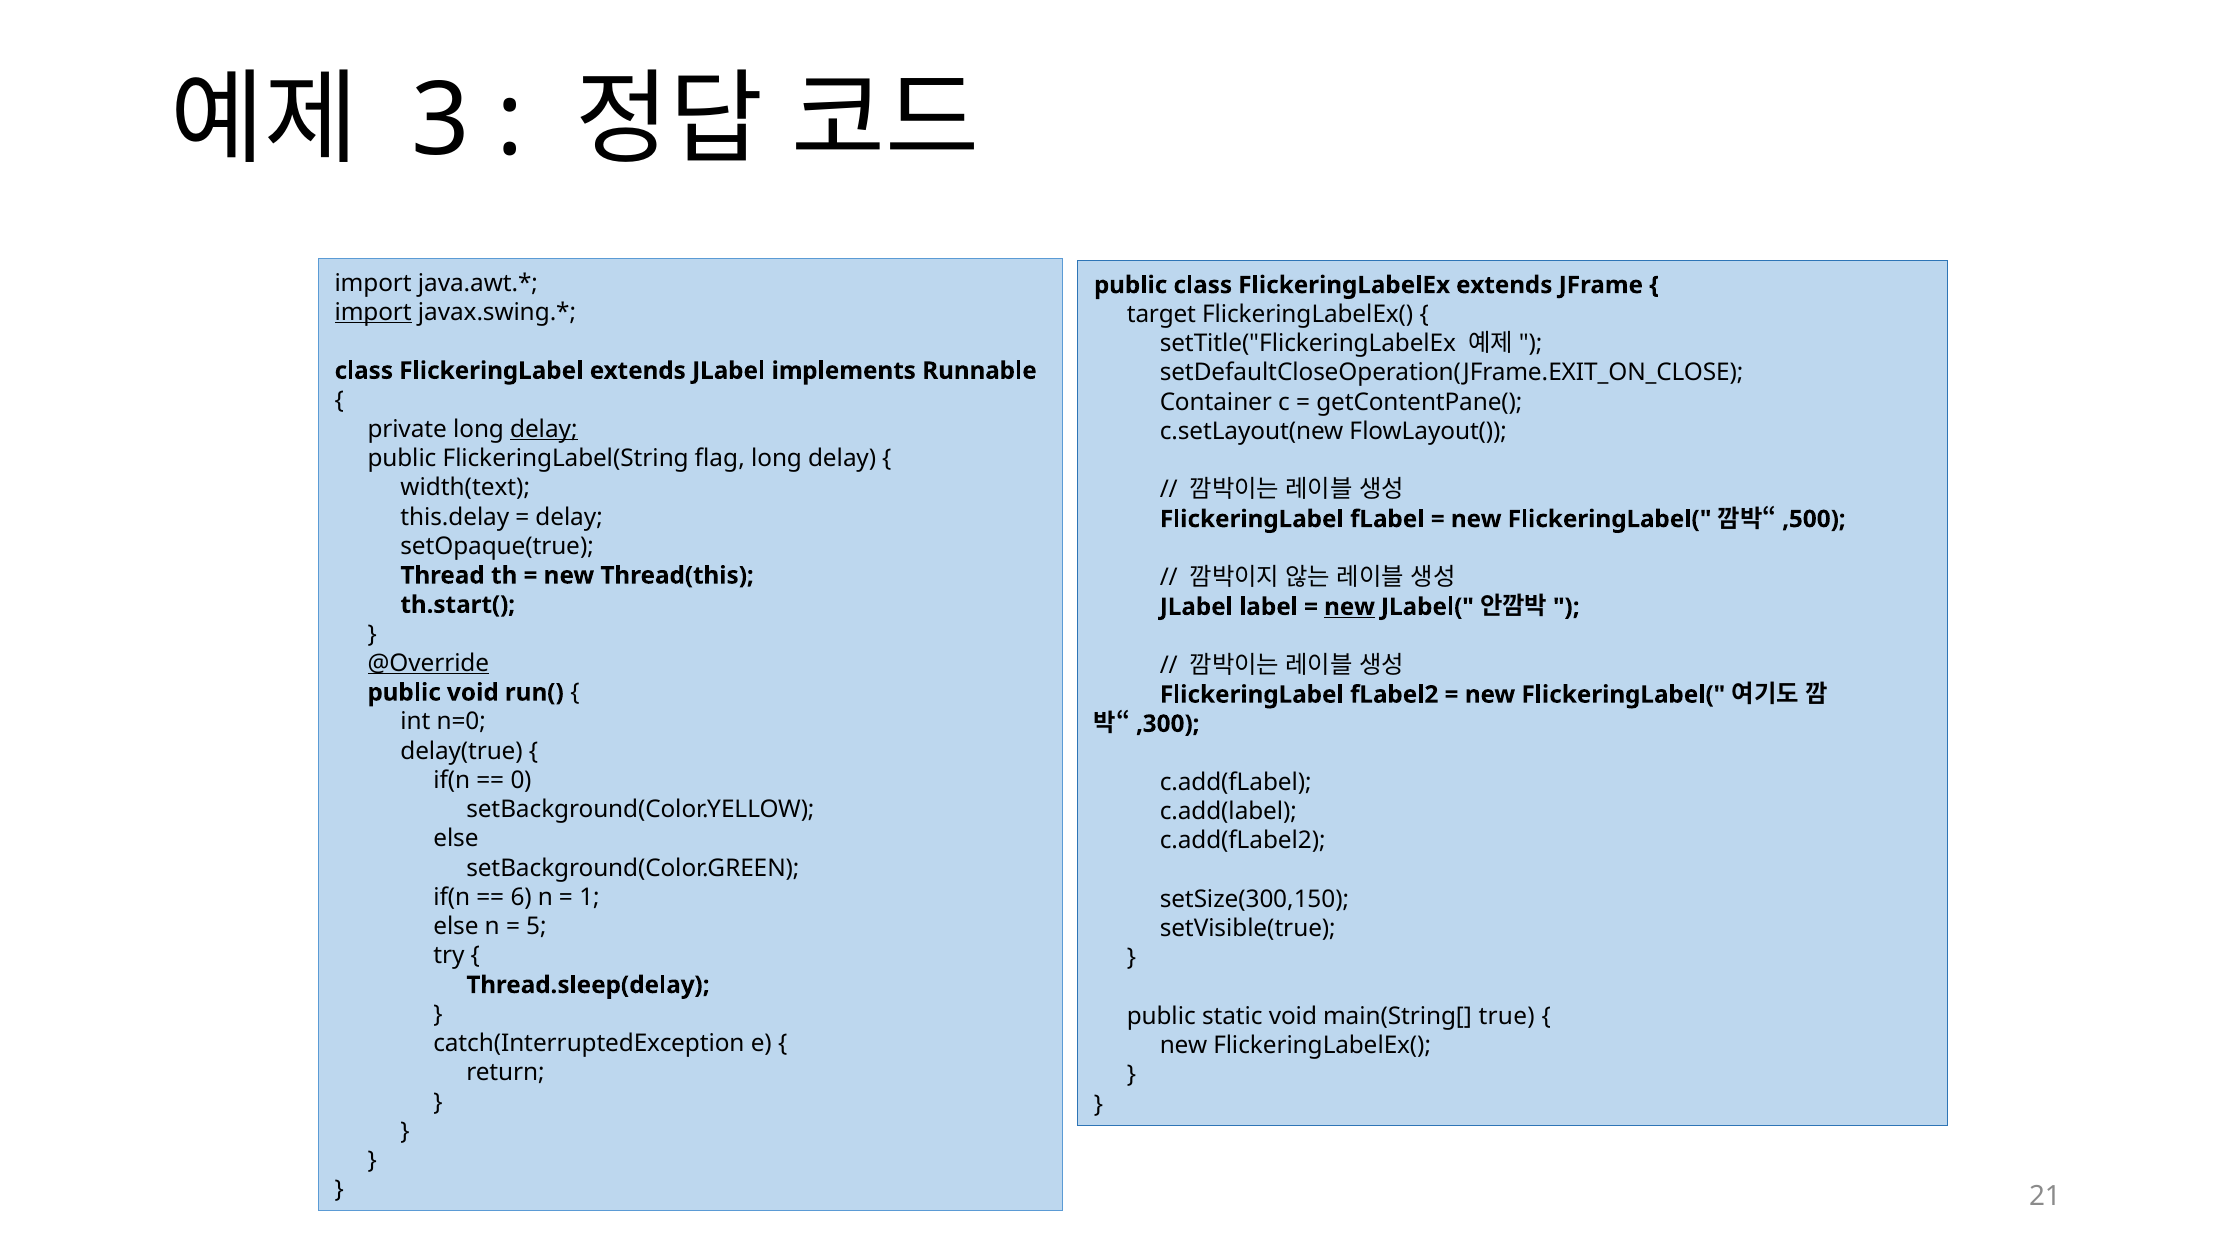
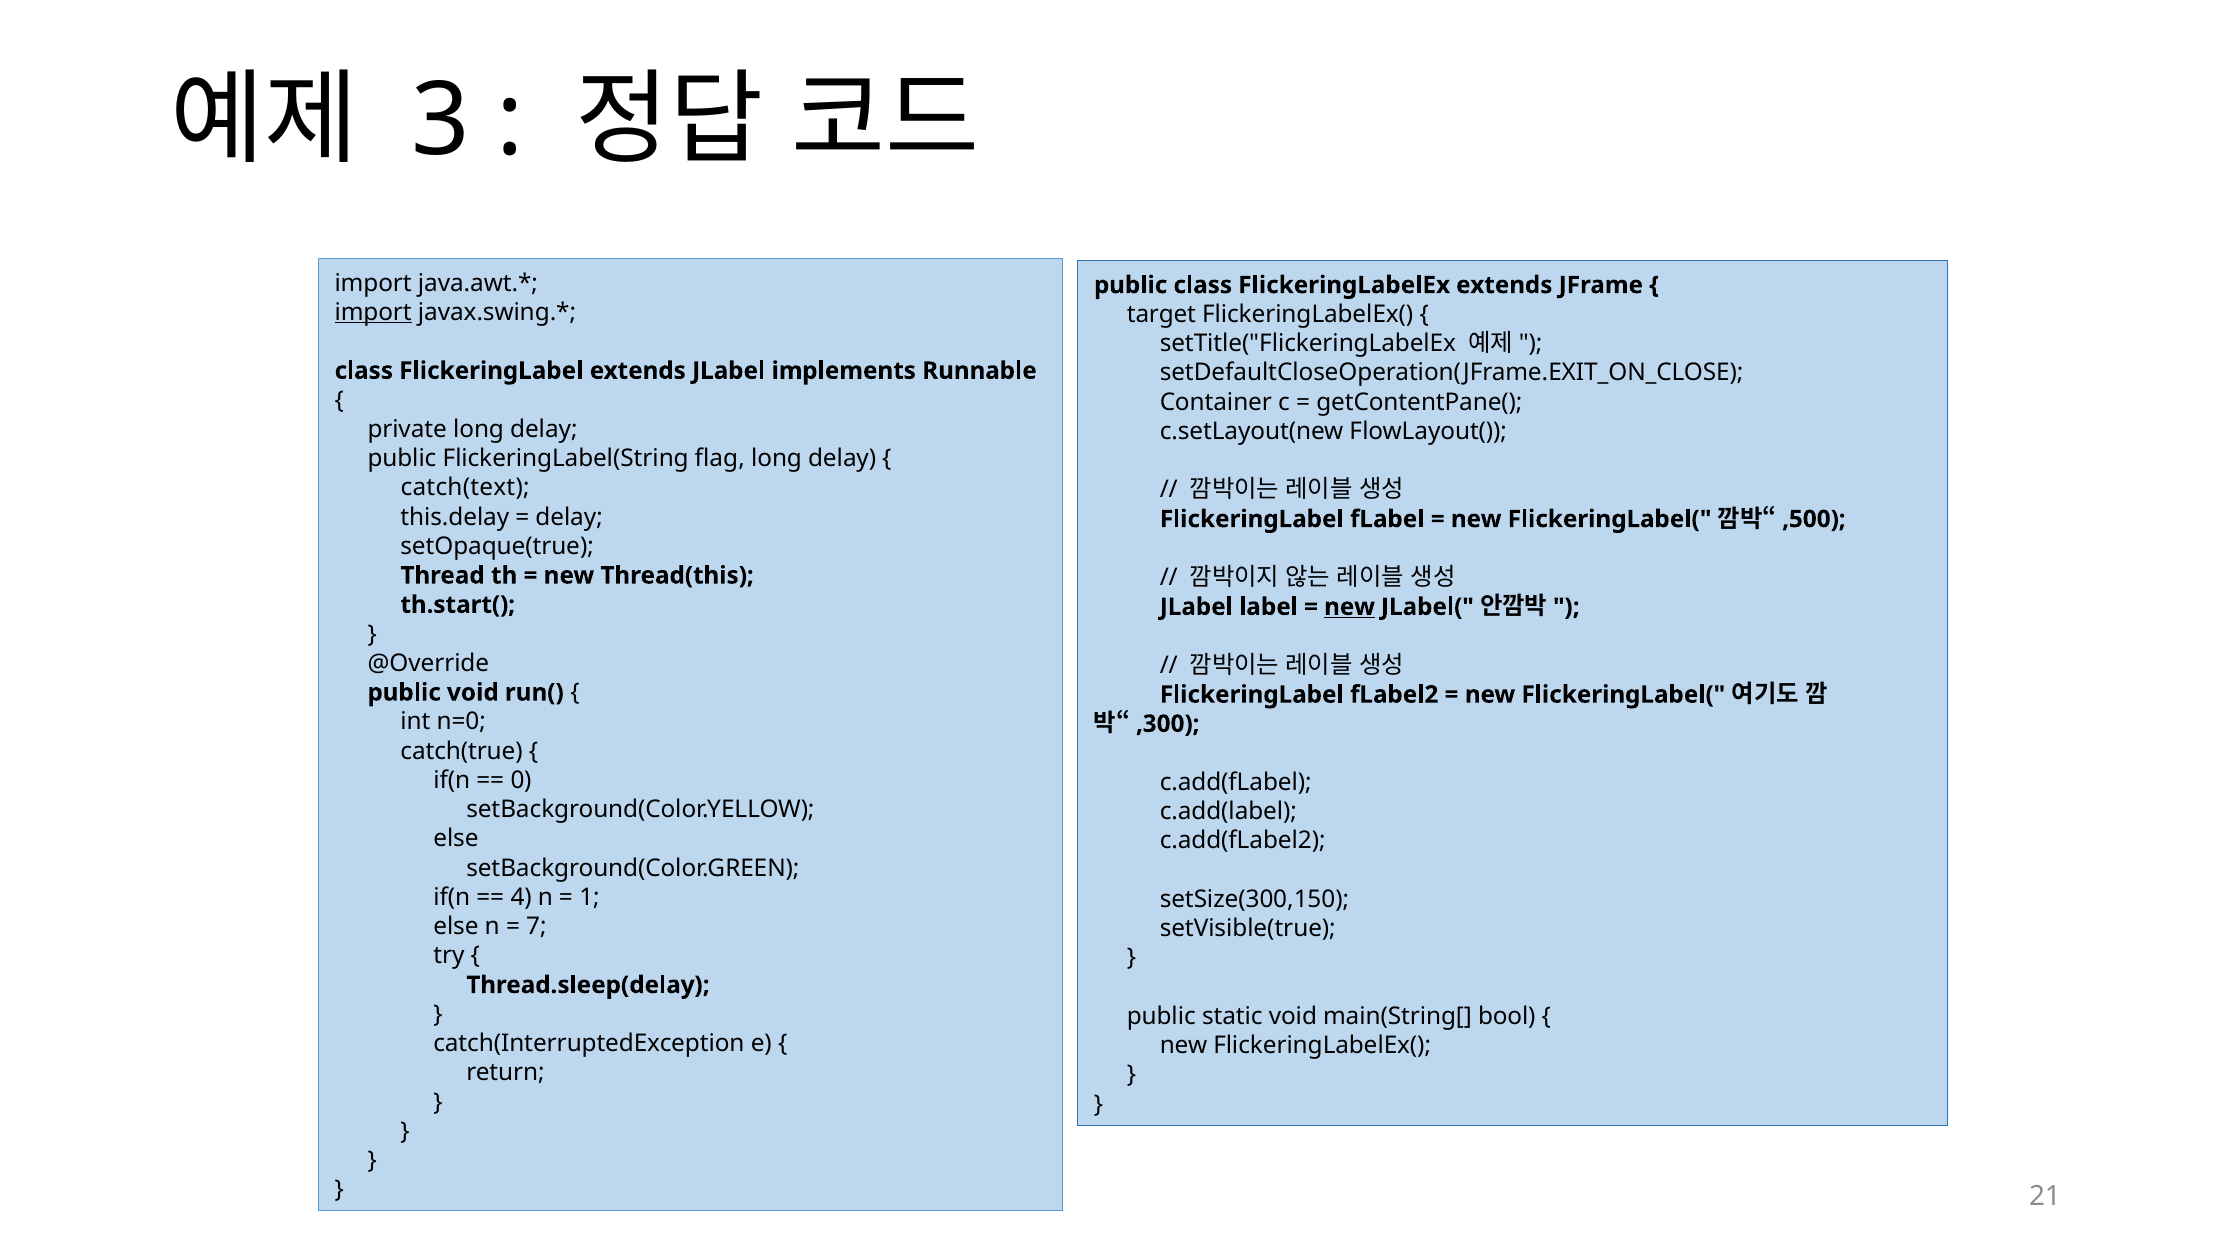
delay underline: present -> none (544, 429)
width(text: width(text -> catch(text (465, 488)
@Override underline: present -> none (428, 663)
delay(true: delay(true -> catch(true (462, 751)
6: 6 -> 4 (521, 897)
5: 5 -> 7 (536, 926)
true: true -> bool (1507, 1016)
